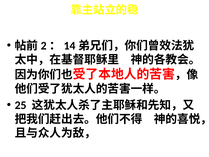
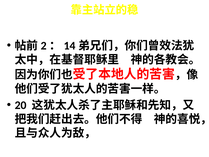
25: 25 -> 20 (21, 105)
